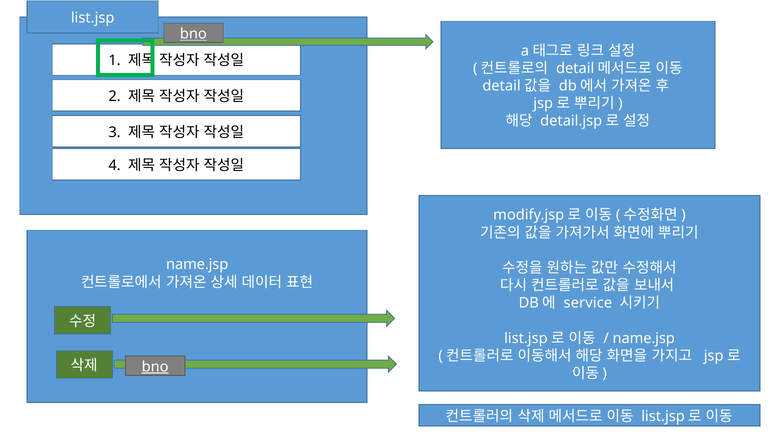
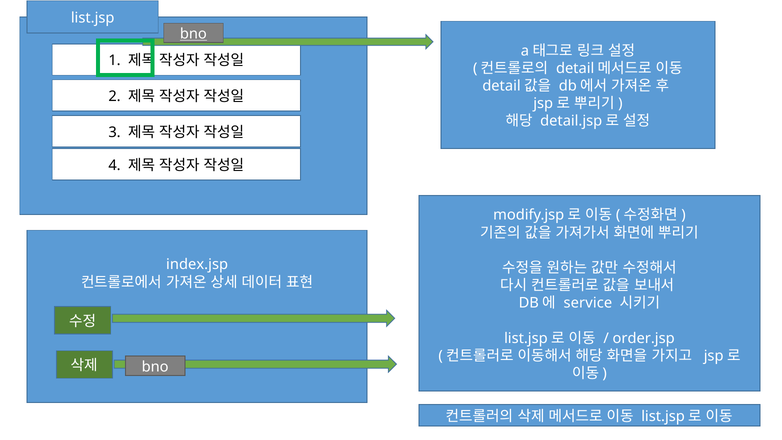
name.jsp: name.jsp -> index.jsp (197, 265)
name.jsp: name.jsp -> order.jsp (644, 338)
bno underline: present -> none (155, 367)
